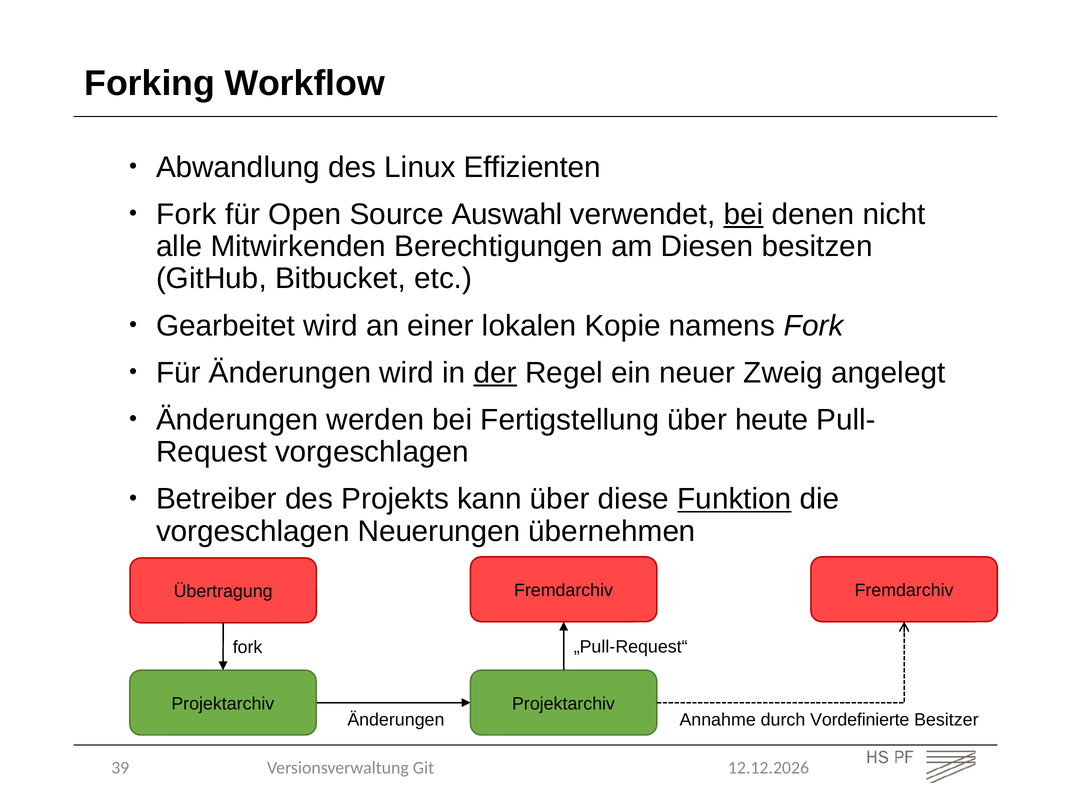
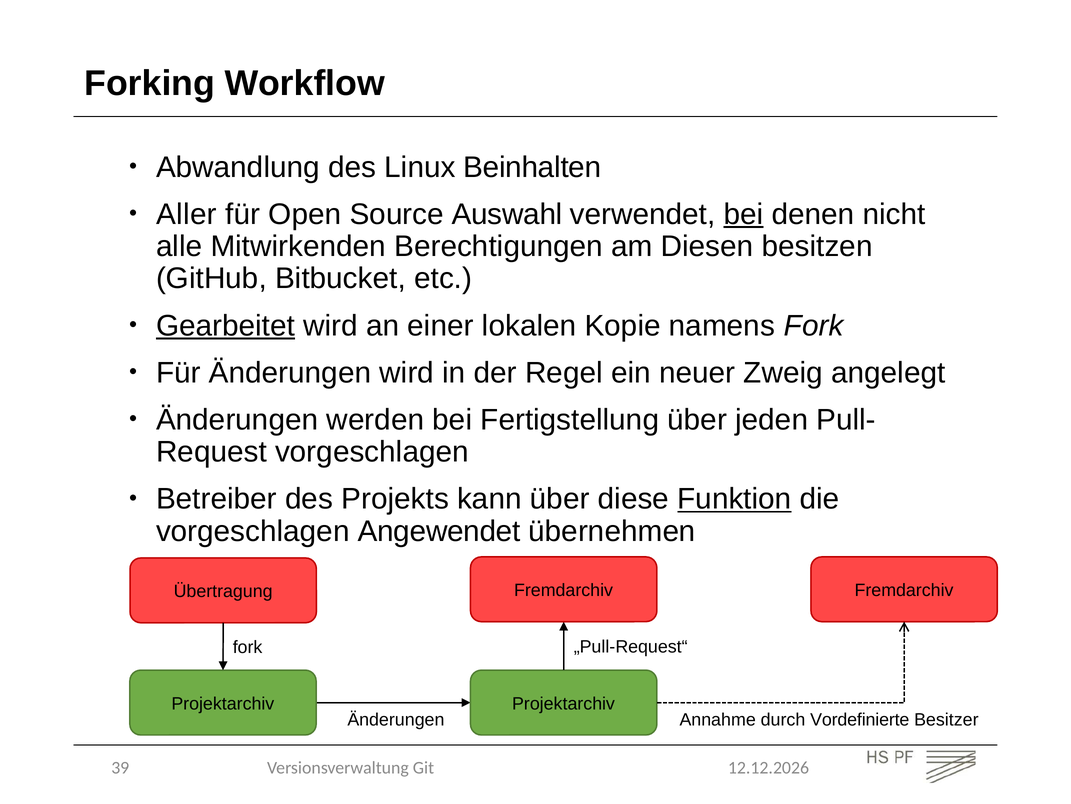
Effizienten: Effizienten -> Beinhalten (532, 167)
Fork: Fork -> Aller (186, 214)
Gearbeitet underline: none -> present (225, 325)
der underline: present -> none (495, 372)
heute: heute -> jeden (772, 419)
Neuerungen: Neuerungen -> Angewendet (439, 531)
